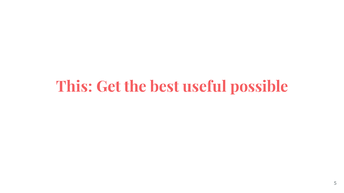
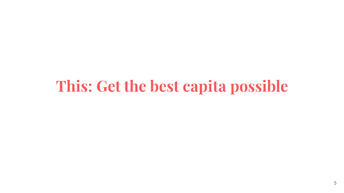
useful: useful -> capita (204, 87)
